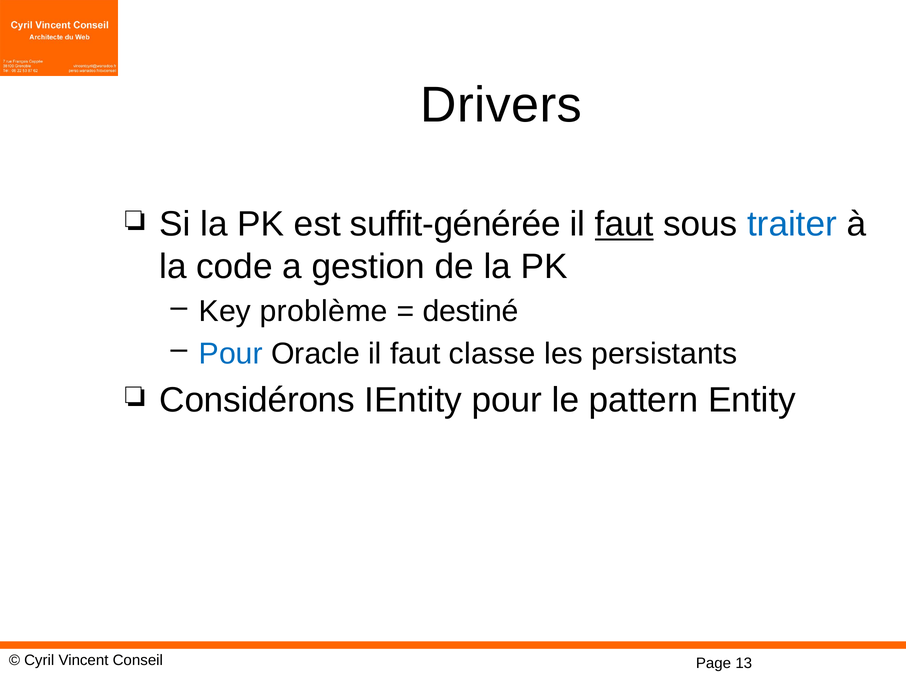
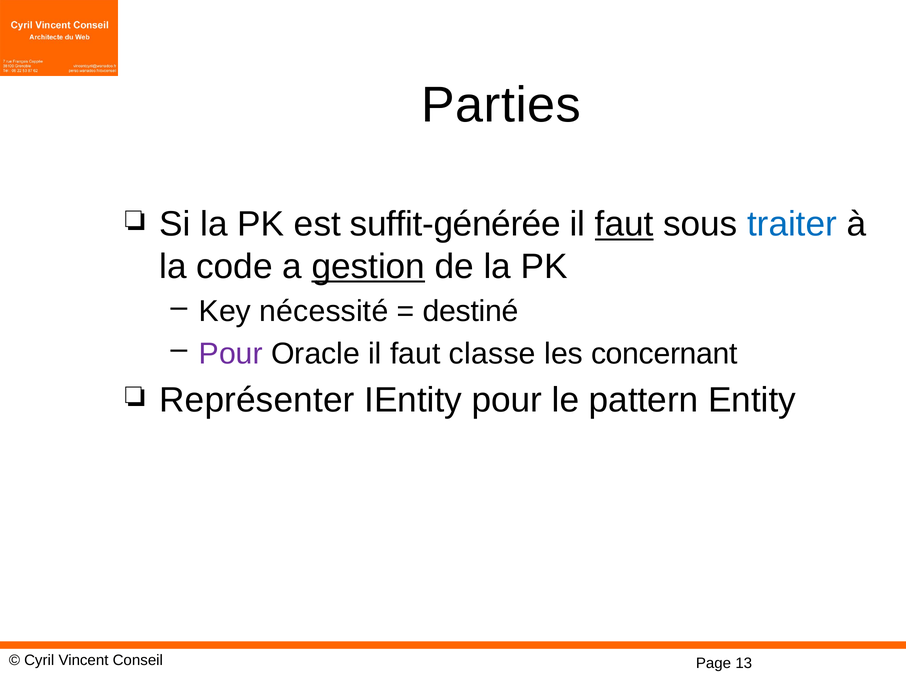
Drivers: Drivers -> Parties (501, 105)
gestion underline: none -> present (368, 267)
problème: problème -> nécessité (324, 312)
Pour colour: blue -> purple (231, 354)
persistants: persistants -> concernant (664, 354)
Considérons: Considérons -> Représenter (257, 401)
